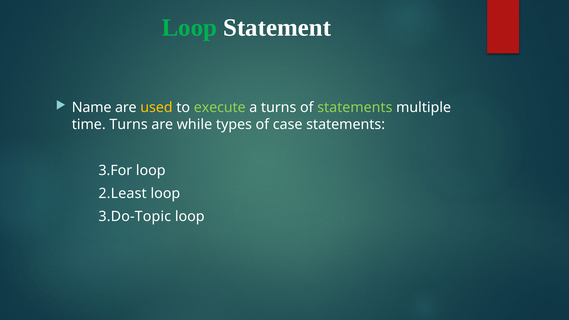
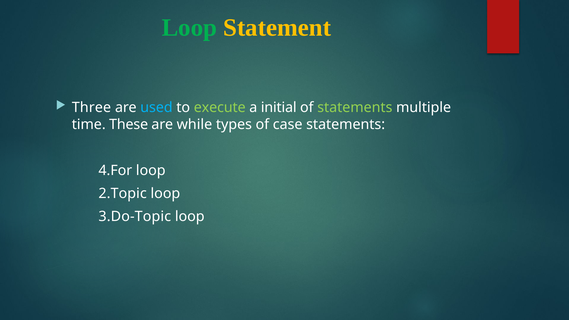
Statement colour: white -> yellow (277, 28)
Name: Name -> Three (91, 107)
used colour: yellow -> light blue (156, 107)
a turns: turns -> initial (279, 107)
time Turns: Turns -> These (129, 125)
3.For: 3.For -> 4.For (115, 171)
2.Least: 2.Least -> 2.Topic (123, 194)
